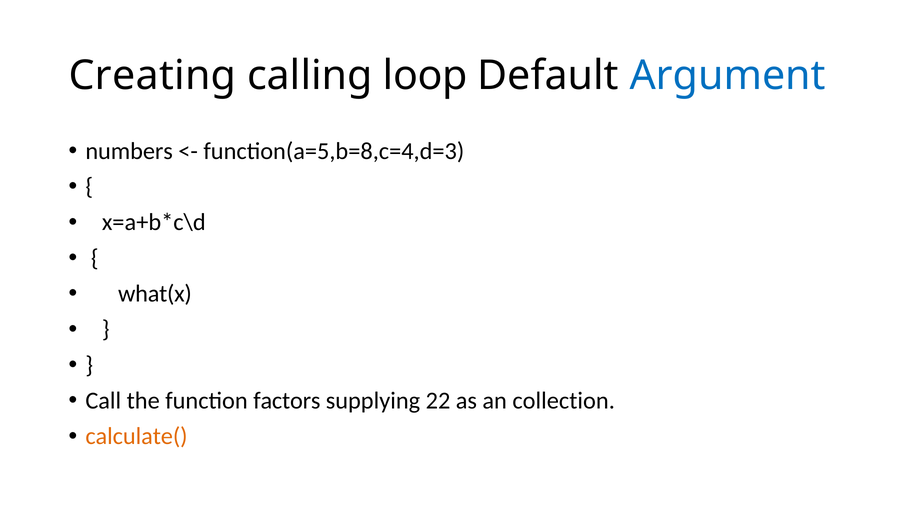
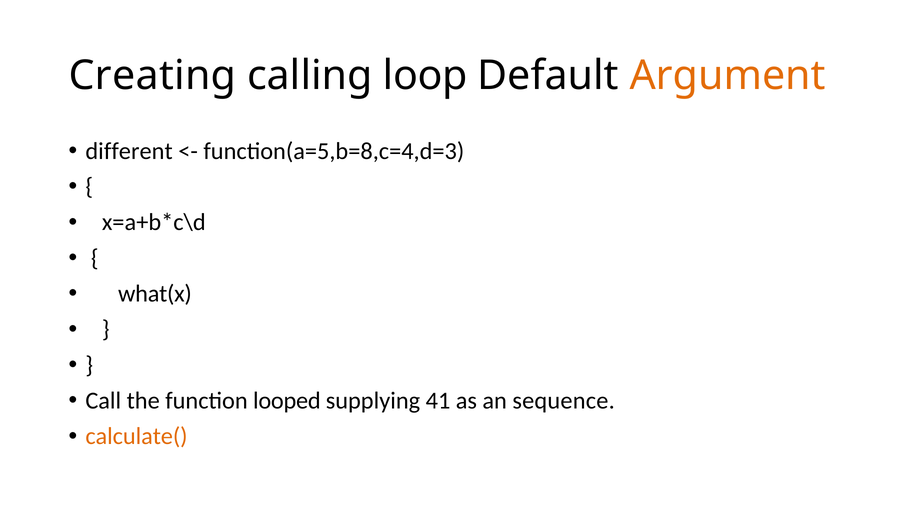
Argument colour: blue -> orange (728, 76)
numbers: numbers -> different (129, 151)
factors: factors -> looped (287, 401)
22: 22 -> 41 (438, 401)
collection: collection -> sequence (564, 401)
